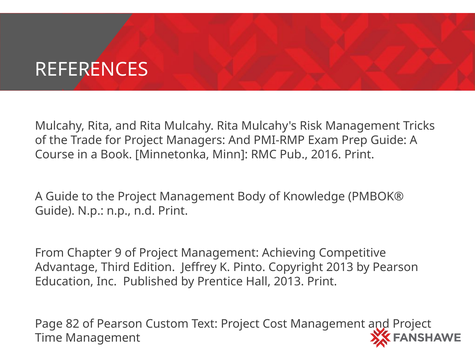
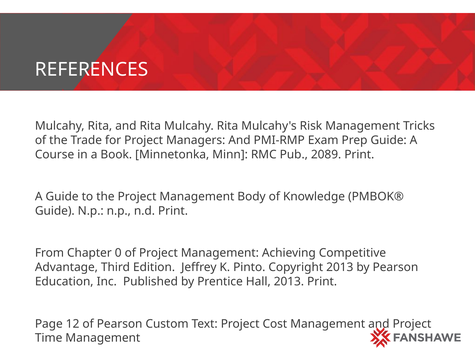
2016: 2016 -> 2089 (326, 155)
9: 9 -> 0 (118, 253)
82: 82 -> 12 (73, 324)
